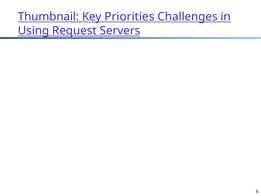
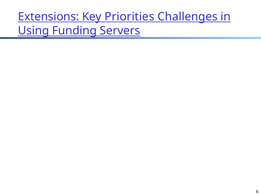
Thumbnail: Thumbnail -> Extensions (48, 17)
Request: Request -> Funding (74, 31)
